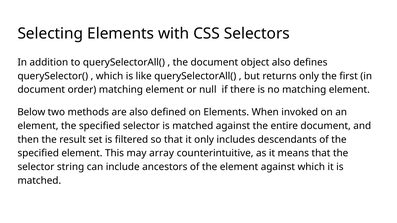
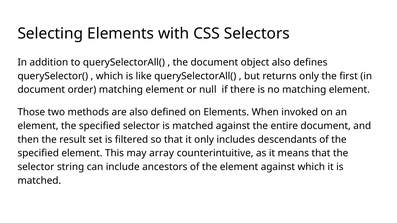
Below: Below -> Those (31, 112)
